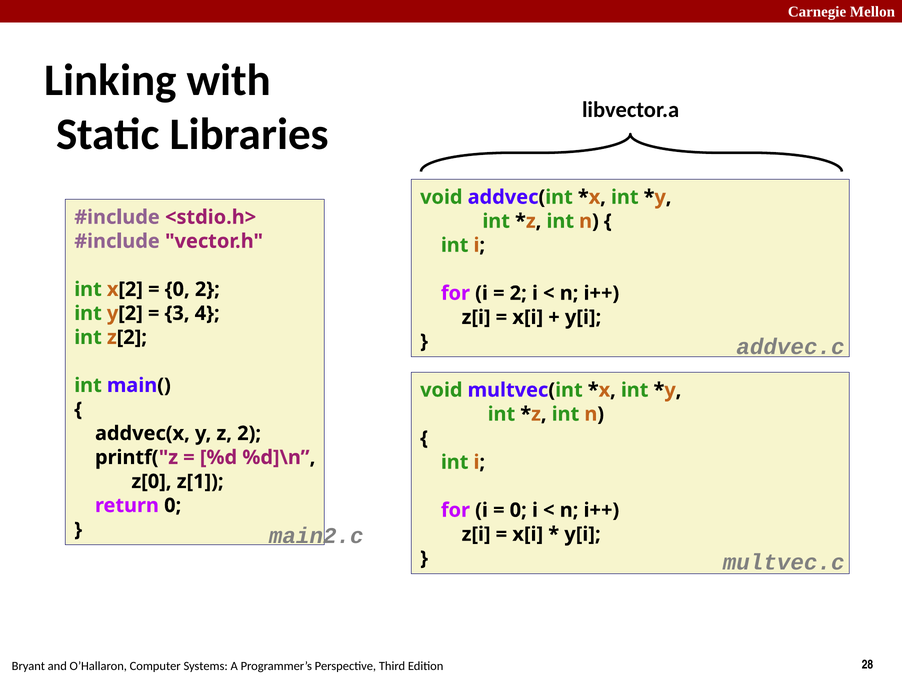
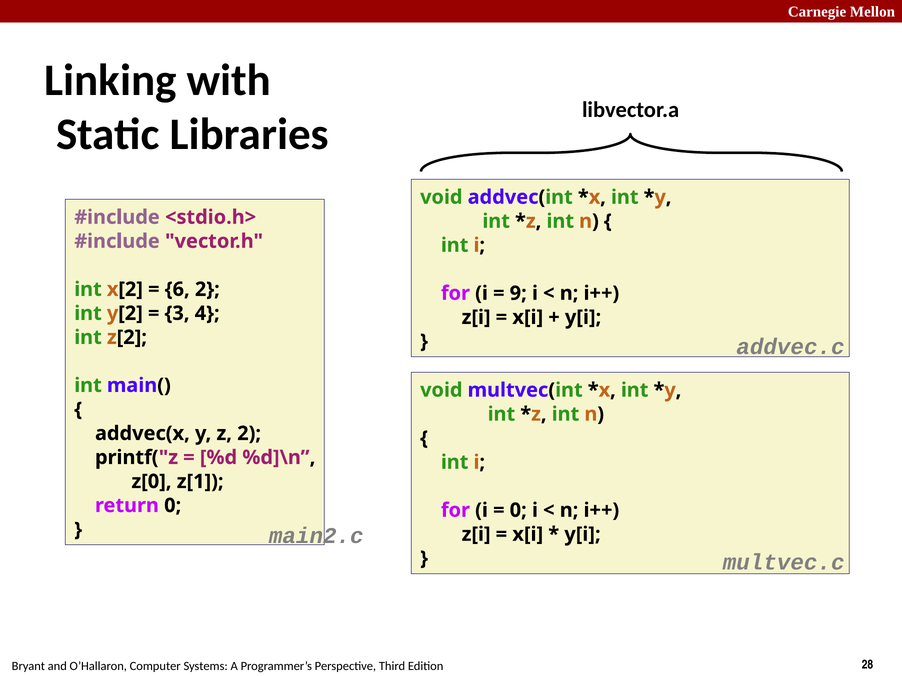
0: 0 -> 6 (177, 289)
2: 2 -> 9 (518, 293)
